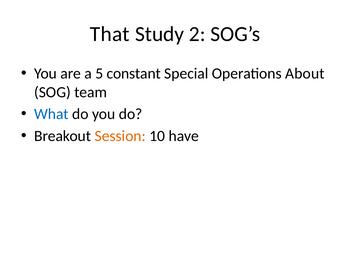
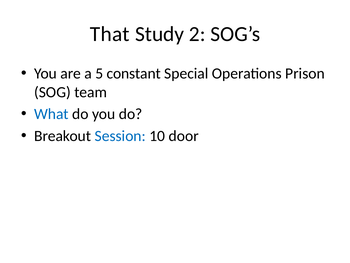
About: About -> Prison (305, 73)
Session colour: orange -> blue (120, 136)
have: have -> door (184, 136)
